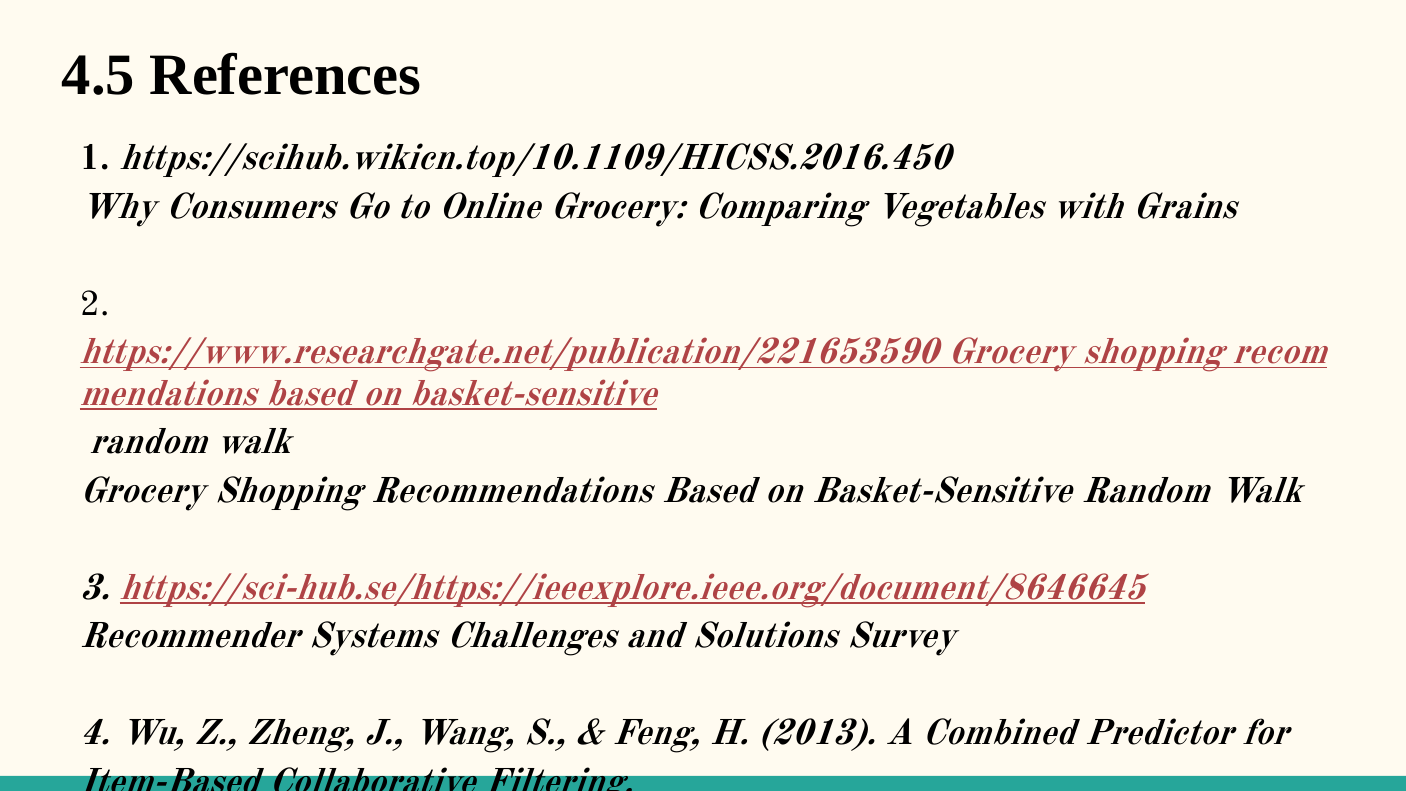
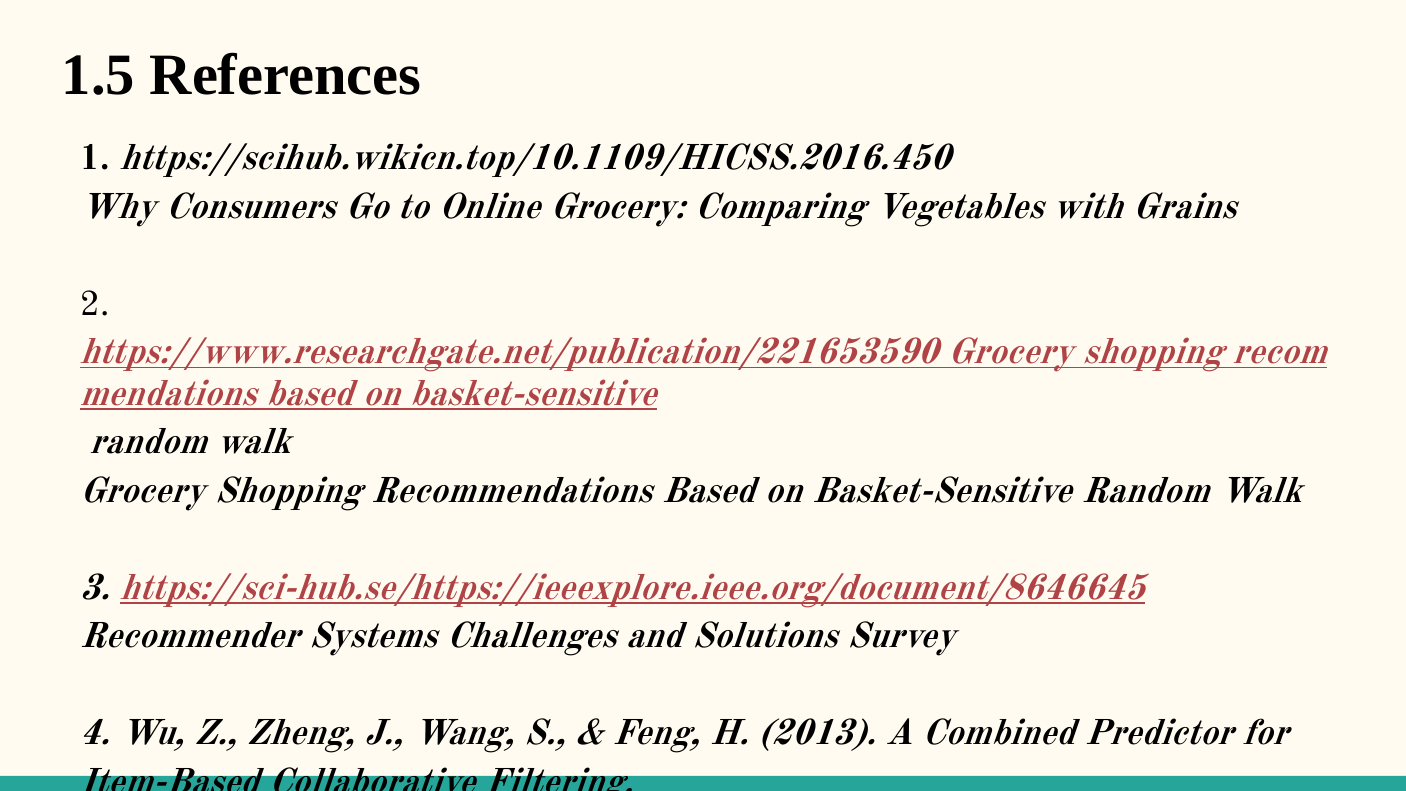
4.5: 4.5 -> 1.5 (99, 75)
